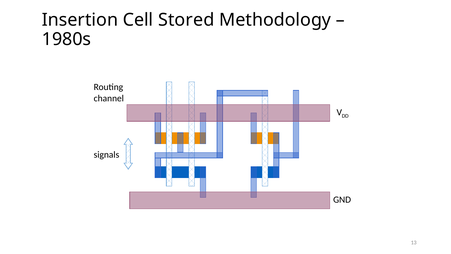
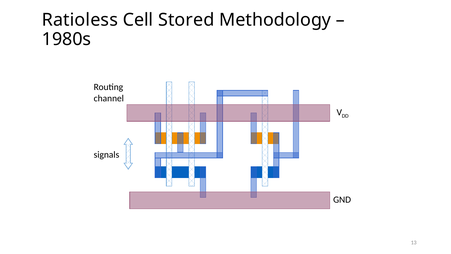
Insertion: Insertion -> Ratioless (80, 20)
